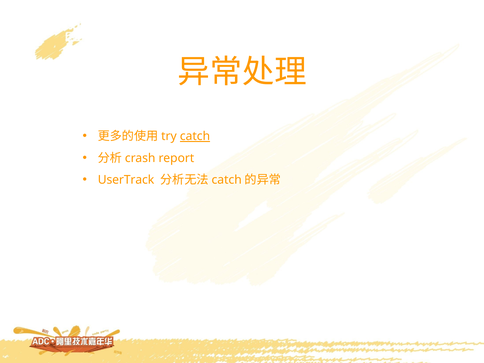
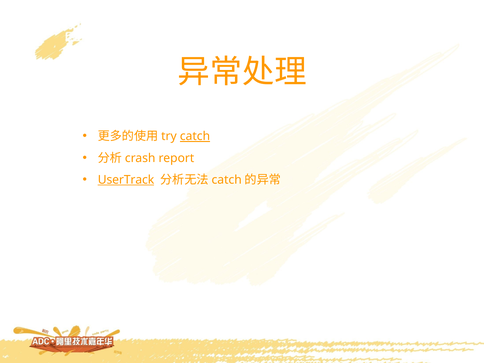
UserTrack underline: none -> present (126, 180)
